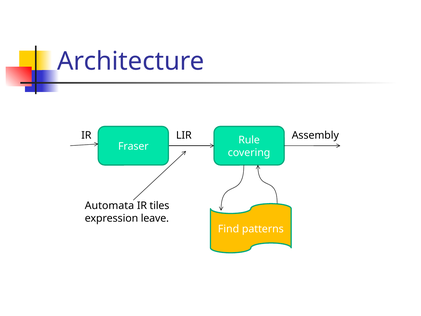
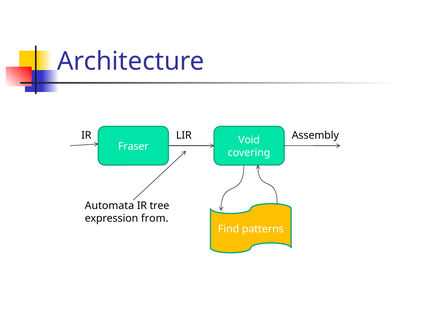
Rule: Rule -> Void (249, 140)
tiles: tiles -> tree (159, 206)
leave: leave -> from (155, 218)
